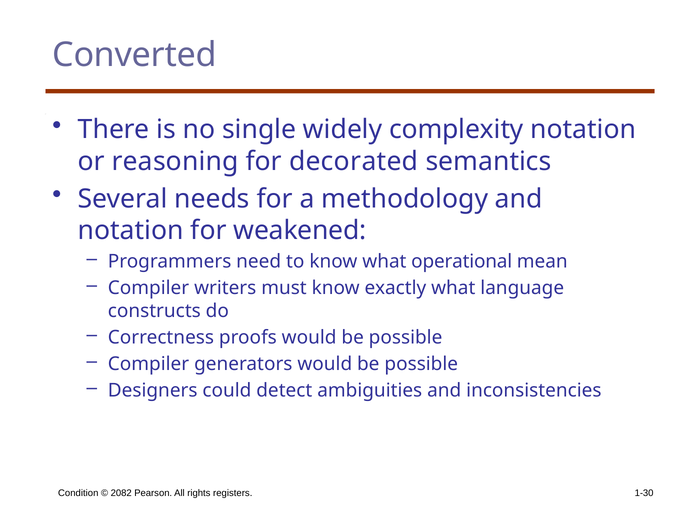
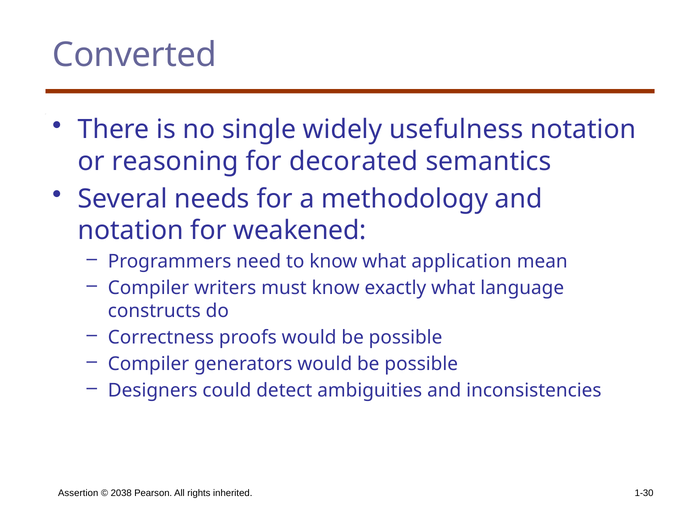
complexity: complexity -> usefulness (456, 129)
operational: operational -> application (462, 261)
Condition: Condition -> Assertion (78, 492)
2082: 2082 -> 2038 (121, 492)
registers: registers -> inherited (233, 492)
